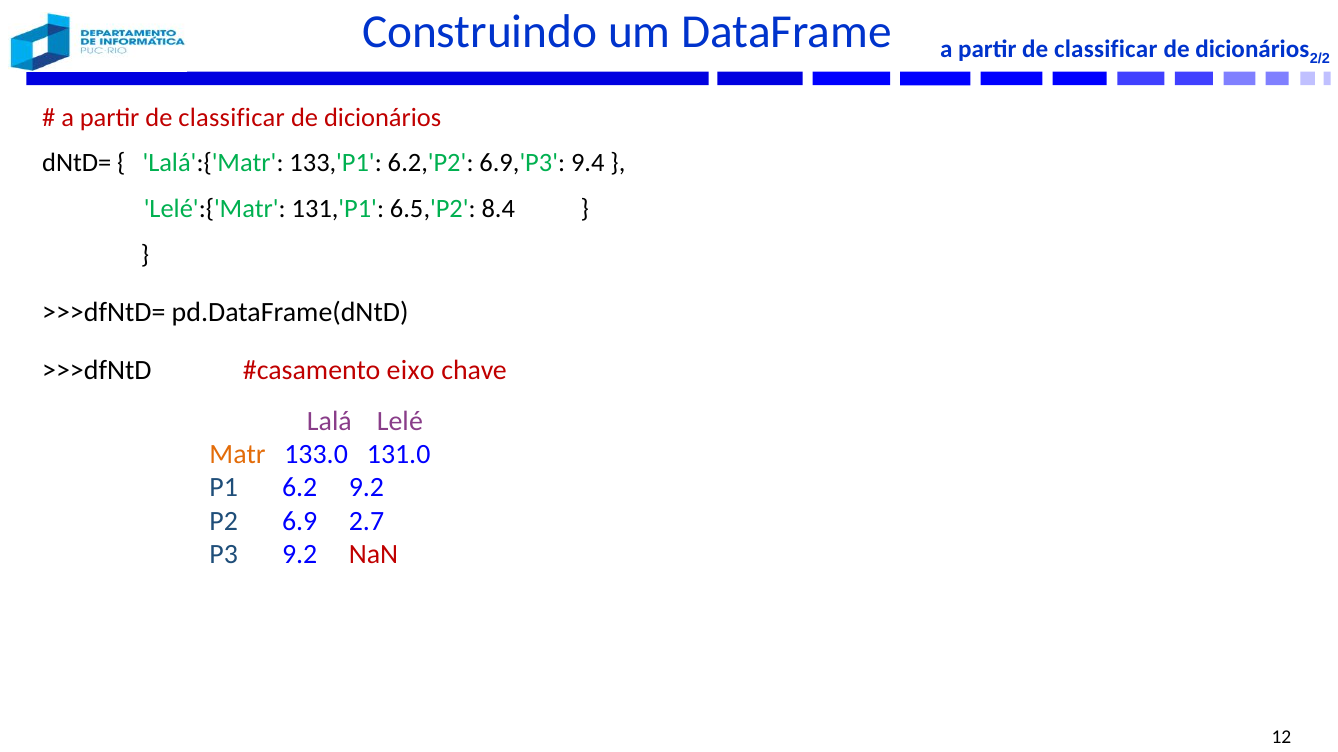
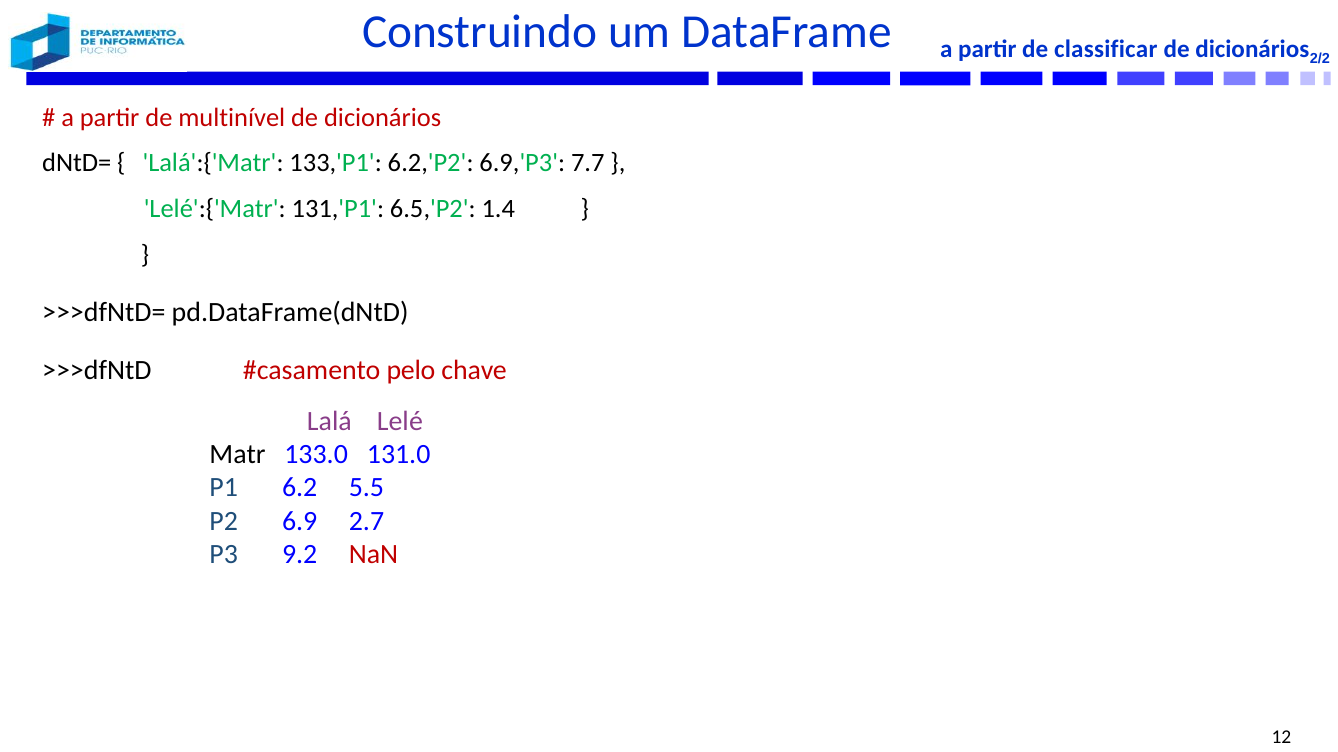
classificar: classificar -> multinível (232, 118)
9.4: 9.4 -> 7.7 (588, 163)
8.4: 8.4 -> 1.4 (498, 209)
eixo: eixo -> pelo (411, 371)
Matr colour: orange -> black (238, 455)
6.2 9.2: 9.2 -> 5.5 (366, 488)
